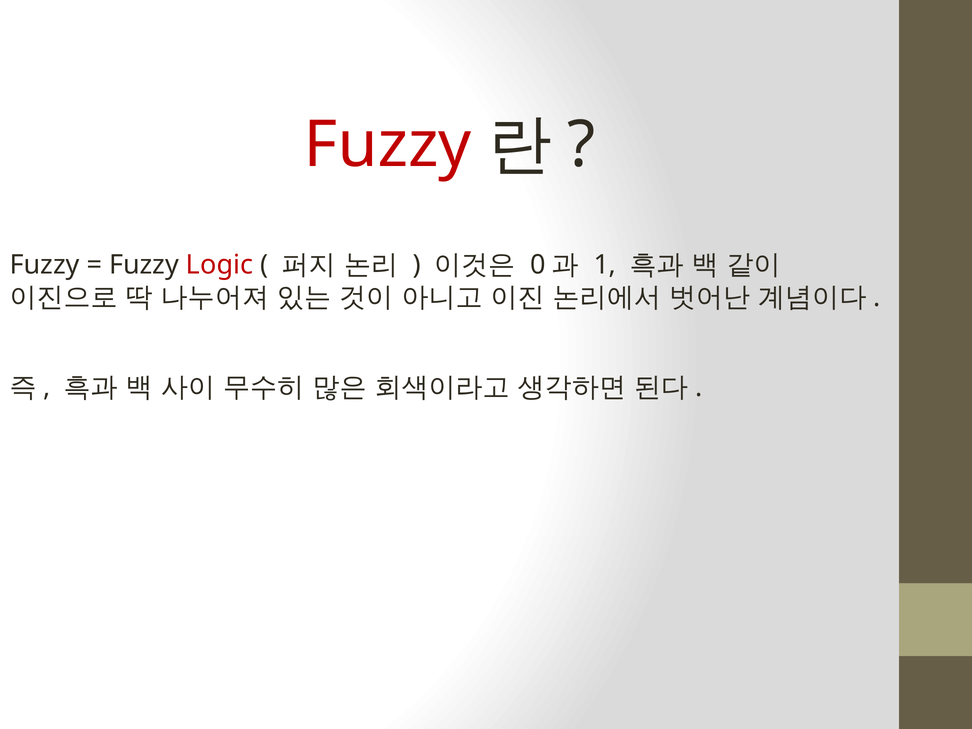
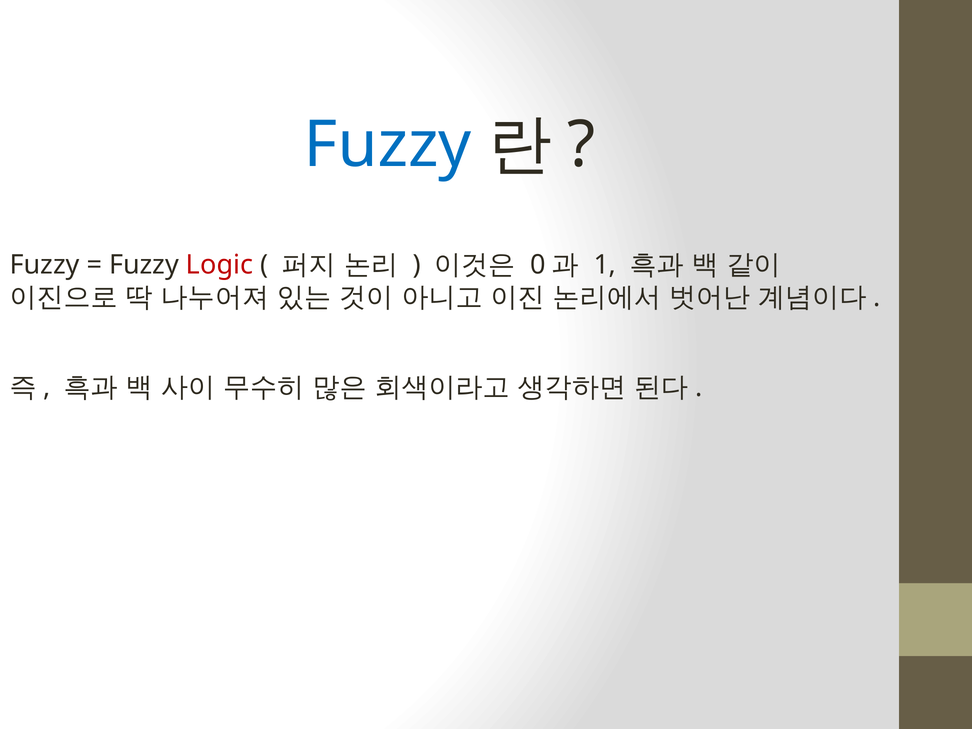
Fuzzy colour: red -> blue (388, 145)
